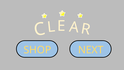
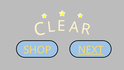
NEXT underline: none -> present (91, 50)
